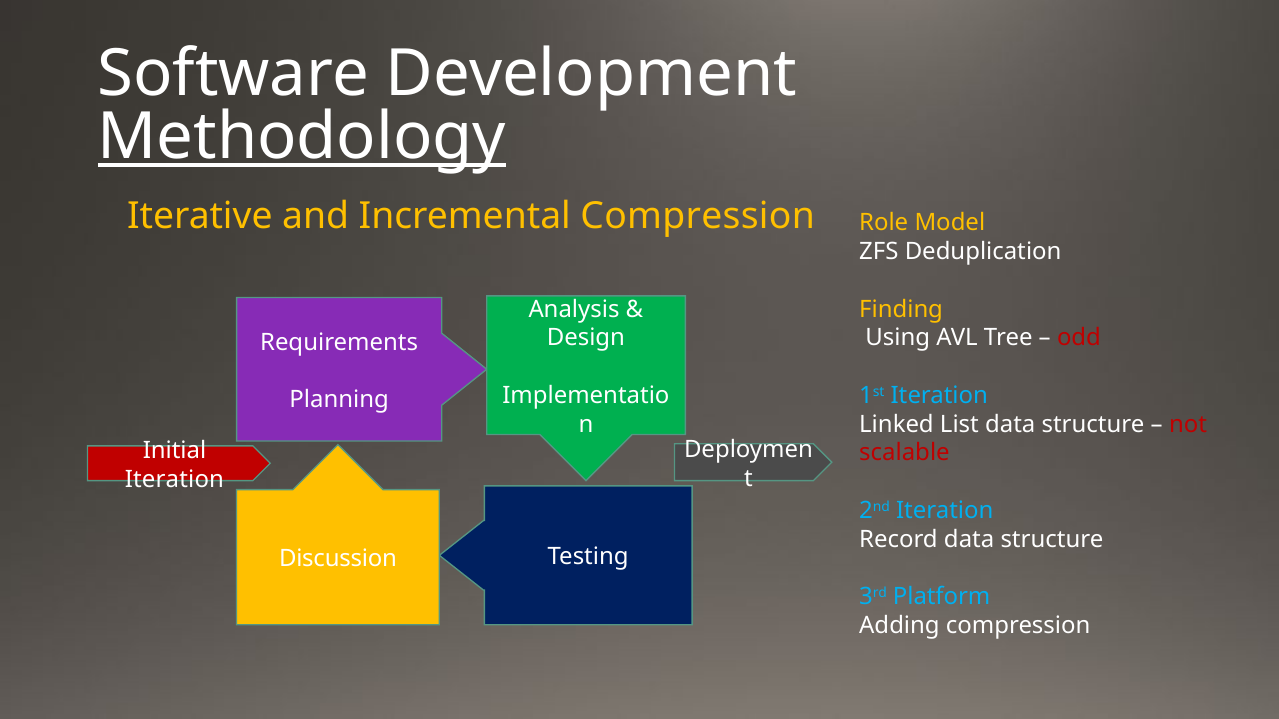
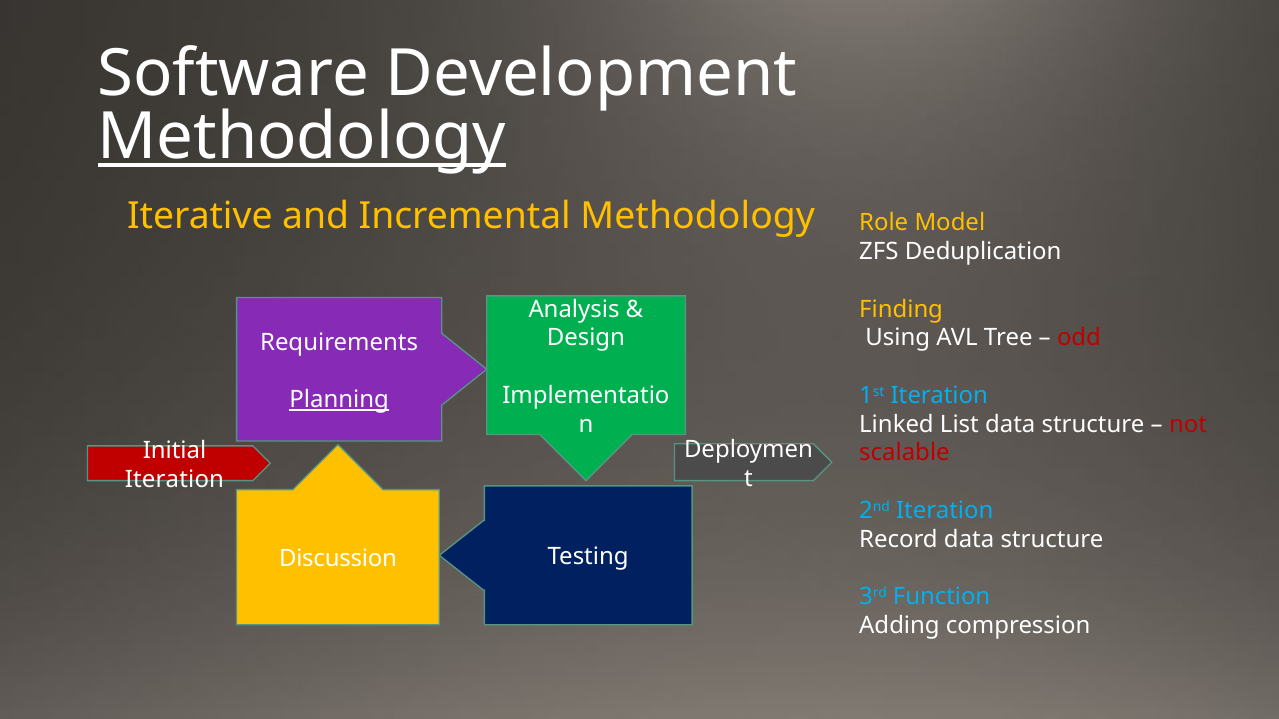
Incremental Compression: Compression -> Methodology (698, 216)
Planning underline: none -> present (339, 400)
Platform: Platform -> Function (942, 597)
